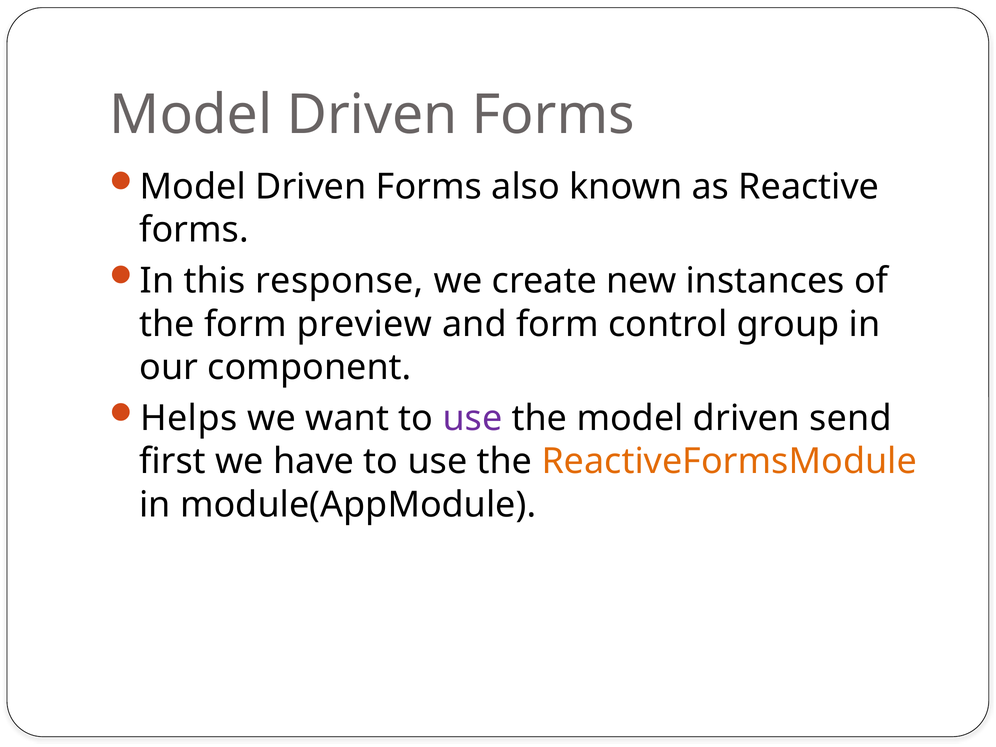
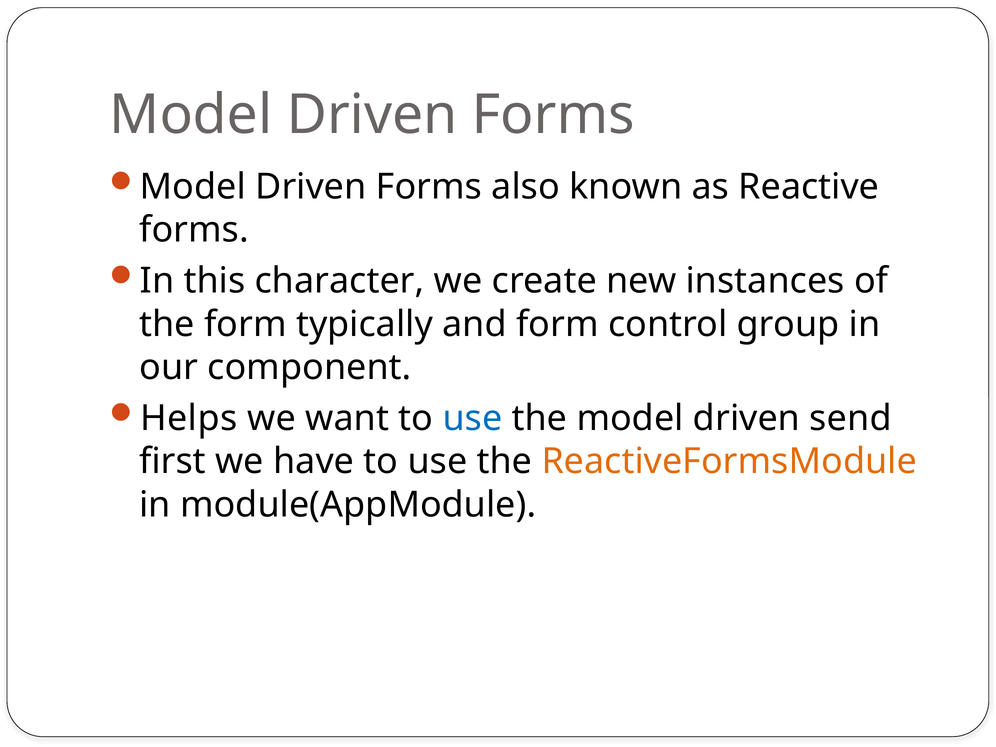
response: response -> character (340, 281)
preview: preview -> typically (365, 324)
use colour: purple -> blue (472, 418)
